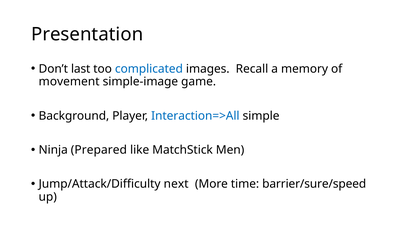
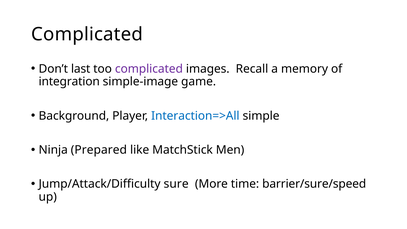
Presentation: Presentation -> Complicated (87, 34)
complicated colour: blue -> purple (149, 69)
movement: movement -> integration (69, 82)
next: next -> sure (176, 184)
